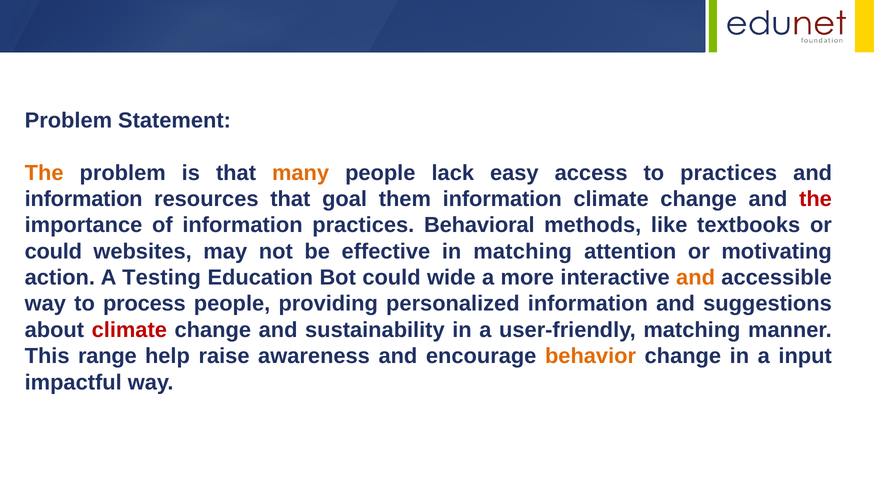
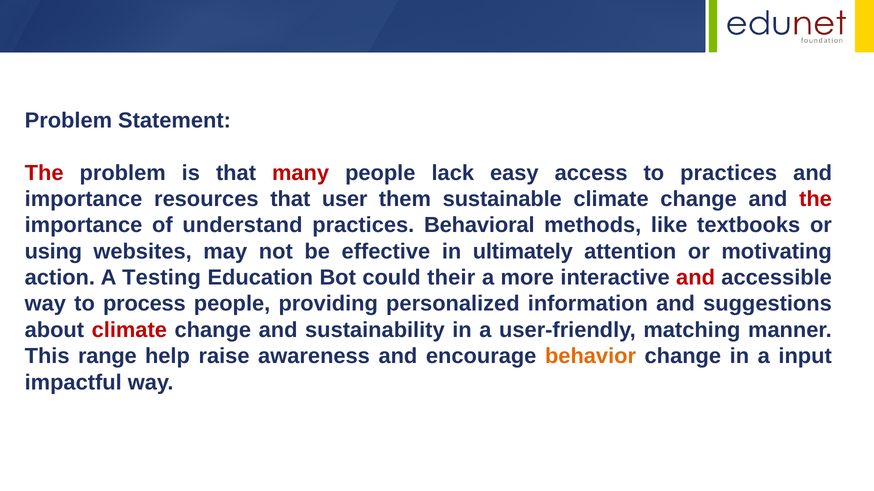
The colour: orange -> red (44, 173)
many colour: orange -> red (301, 173)
information: information -> importance (84, 199)
goal: goal -> user (345, 199)
them information: information -> sustainable (502, 199)
of information: information -> understand (242, 226)
could: could -> using (53, 252)
in matching: matching -> ultimately (523, 252)
wide: wide -> their (451, 278)
and colour: orange -> red (696, 278)
